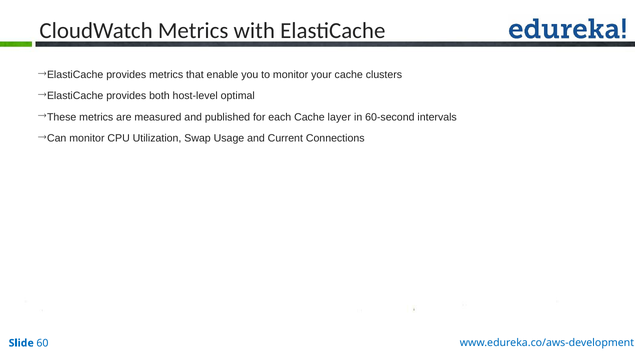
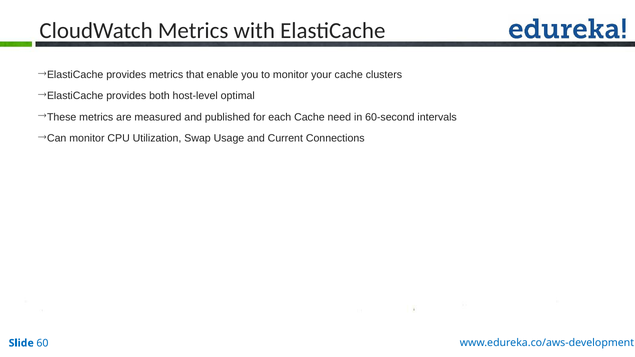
layer: layer -> need (339, 117)
